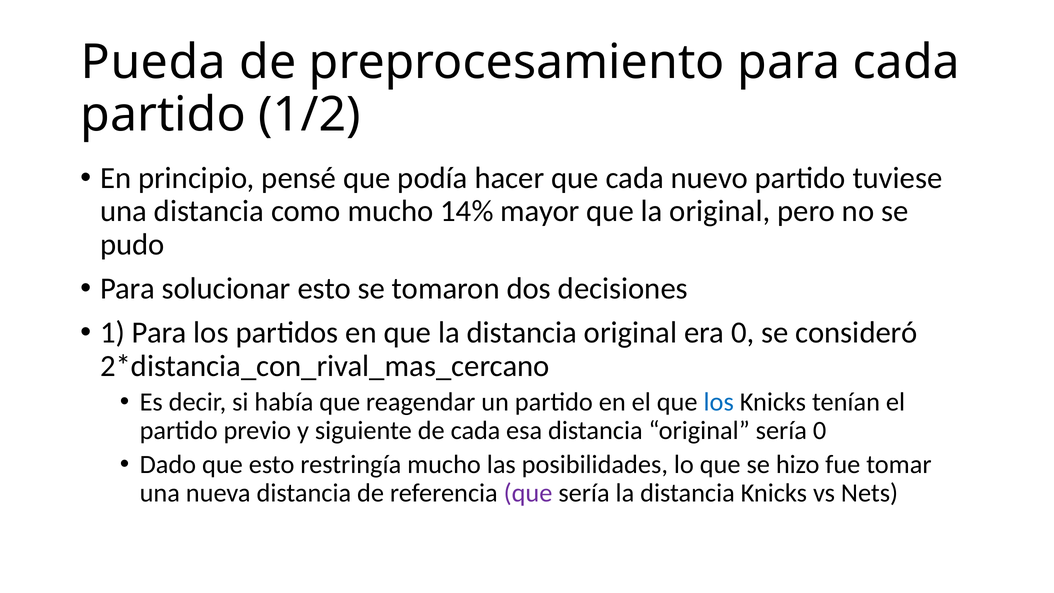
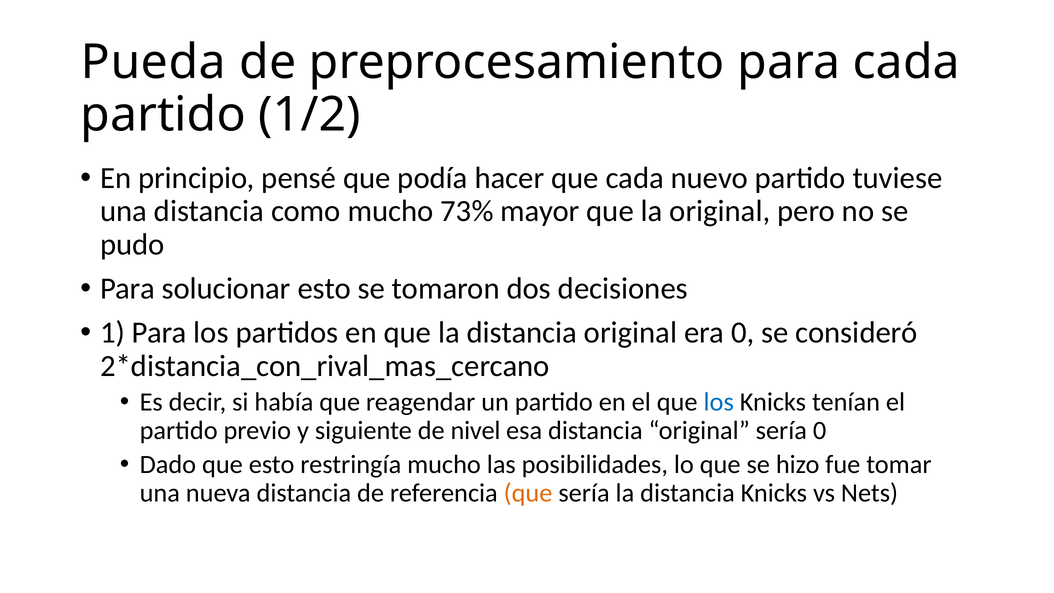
14%: 14% -> 73% (467, 211)
de cada: cada -> nivel (476, 431)
que colour: purple -> orange (528, 493)
